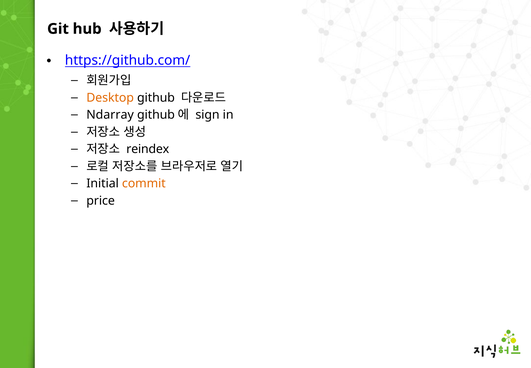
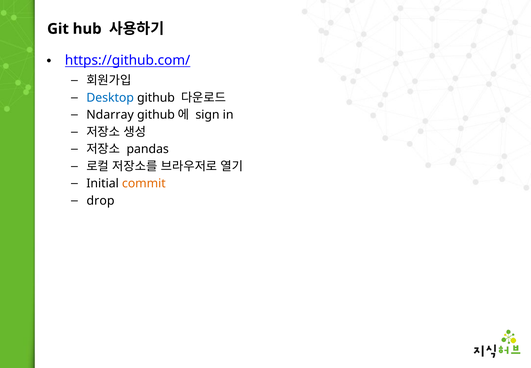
Desktop colour: orange -> blue (110, 98)
reindex: reindex -> pandas (148, 149)
price: price -> drop (101, 201)
